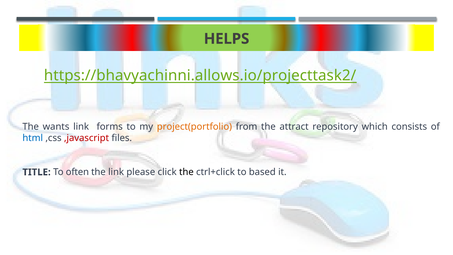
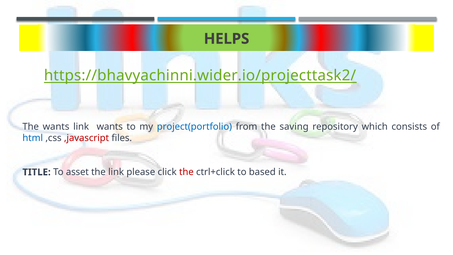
https://bhavyachinni.allows.io/projecttask2/: https://bhavyachinni.allows.io/projecttask2/ -> https://bhavyachinni.wider.io/projecttask2/ (200, 76)
link forms: forms -> wants (110, 127)
project(portfolio colour: orange -> blue (194, 127)
attract: attract -> saving (294, 127)
often: often -> asset (77, 172)
the colour: black -> red (186, 172)
